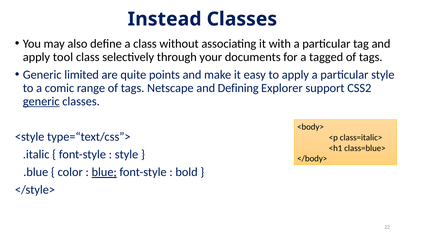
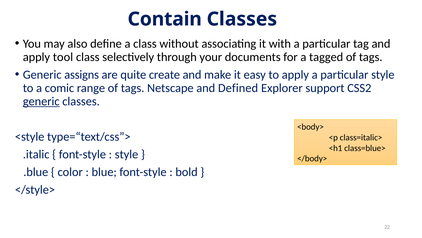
Instead: Instead -> Contain (165, 19)
limited: limited -> assigns (82, 75)
points: points -> create (164, 75)
Defining: Defining -> Defined (238, 88)
blue underline: present -> none (104, 172)
